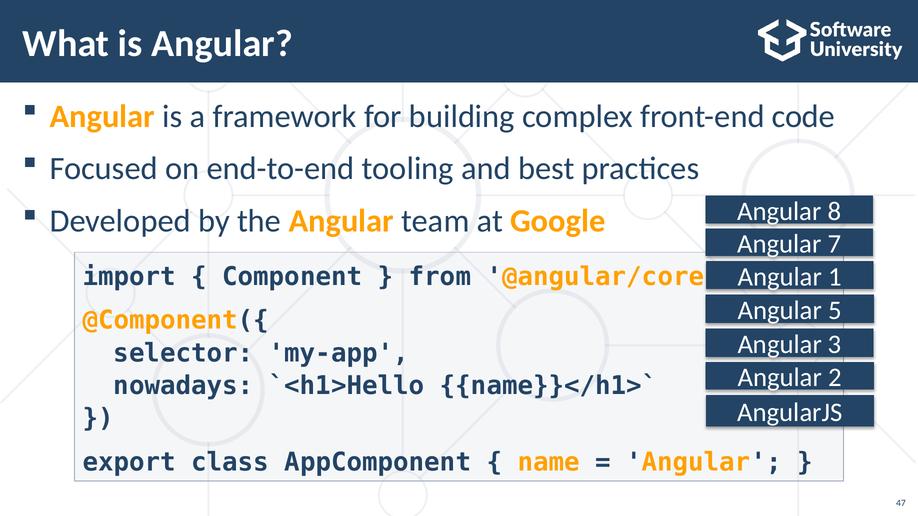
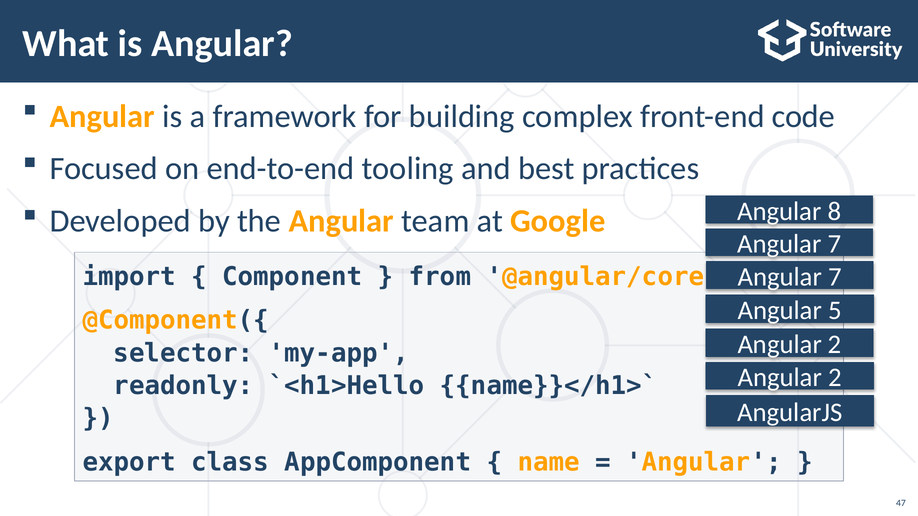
1: 1 -> 7 (835, 277)
3: 3 -> 2 (835, 345)
nowadays: nowadays -> readonly (183, 386)
